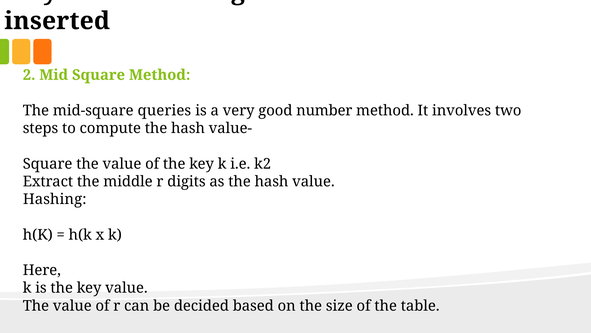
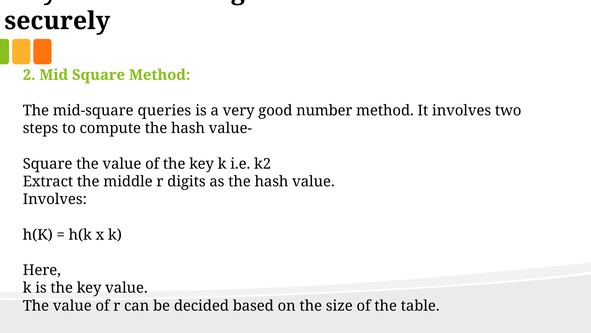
inserted: inserted -> securely (57, 21)
Hashing: Hashing -> Involves (55, 199)
